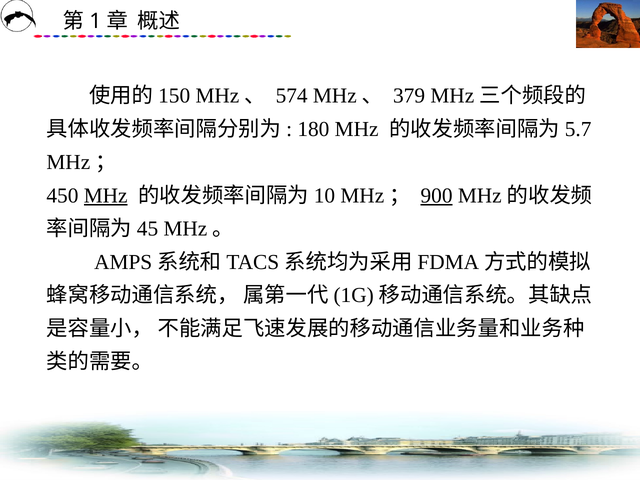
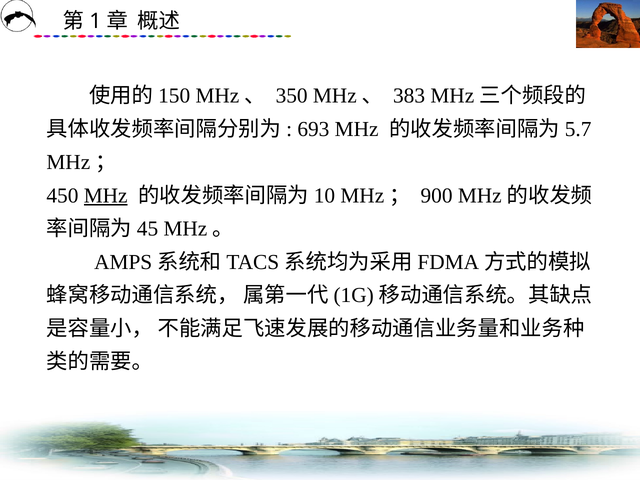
574: 574 -> 350 (292, 96)
379: 379 -> 383 (409, 96)
180: 180 -> 693 (313, 129)
900 underline: present -> none (437, 196)
